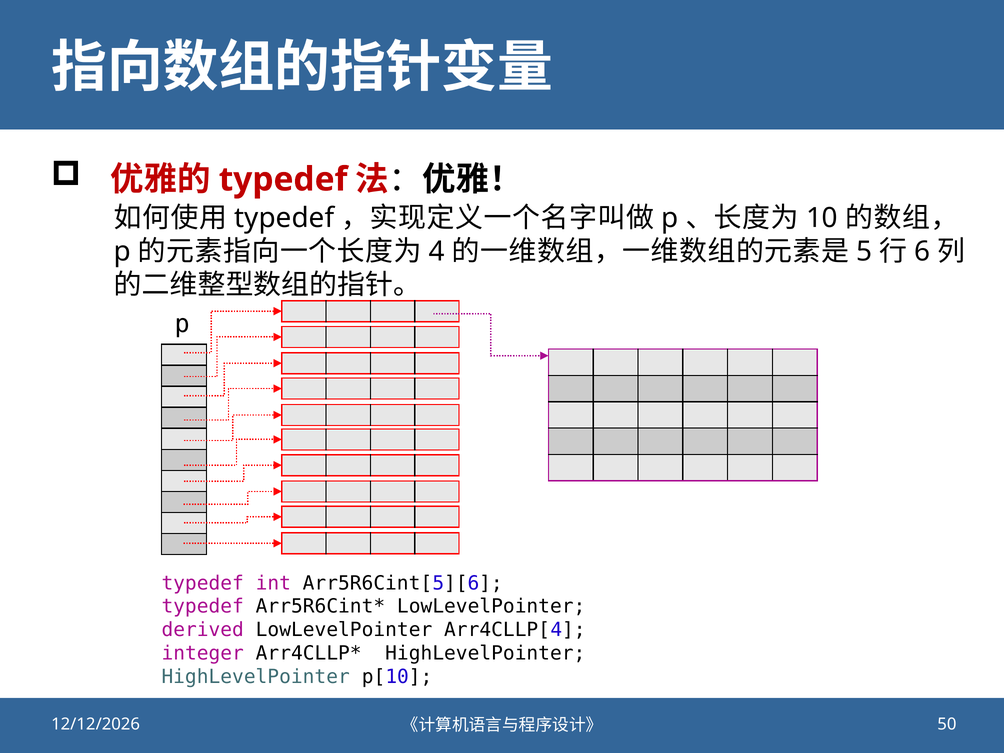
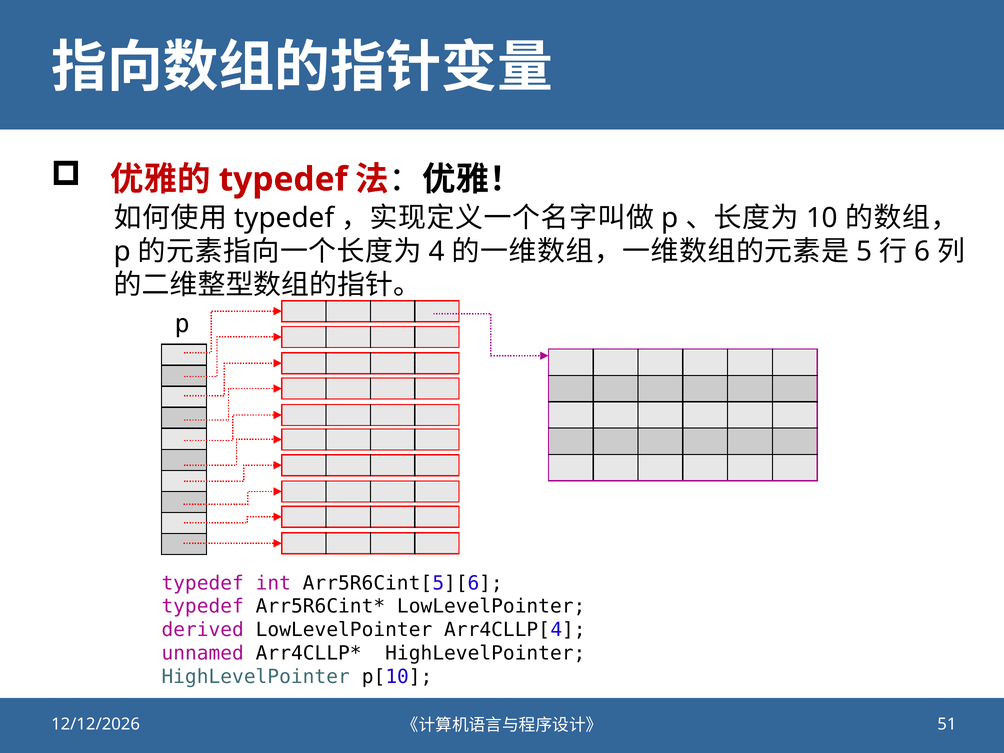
integer: integer -> unnamed (203, 653)
50: 50 -> 51 (947, 724)
